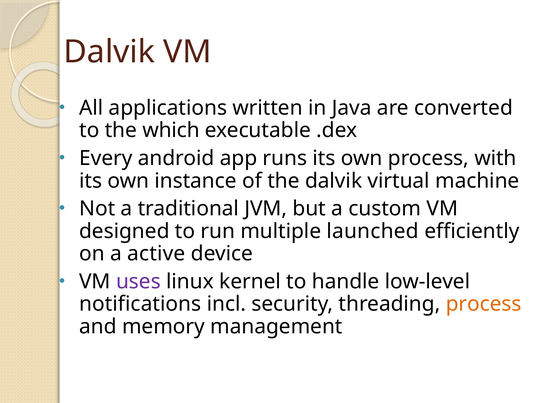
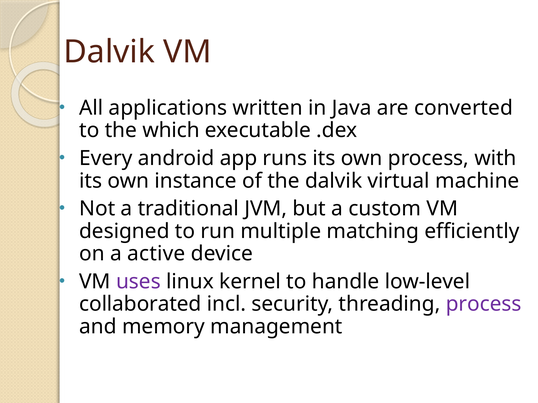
launched: launched -> matching (373, 231)
notifications: notifications -> collaborated (140, 304)
process colour: orange -> purple (484, 304)
